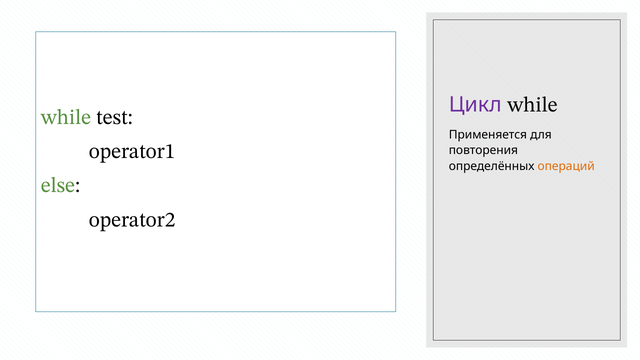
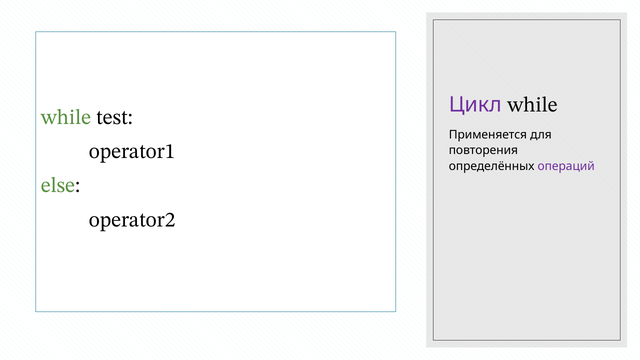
операций colour: orange -> purple (566, 166)
